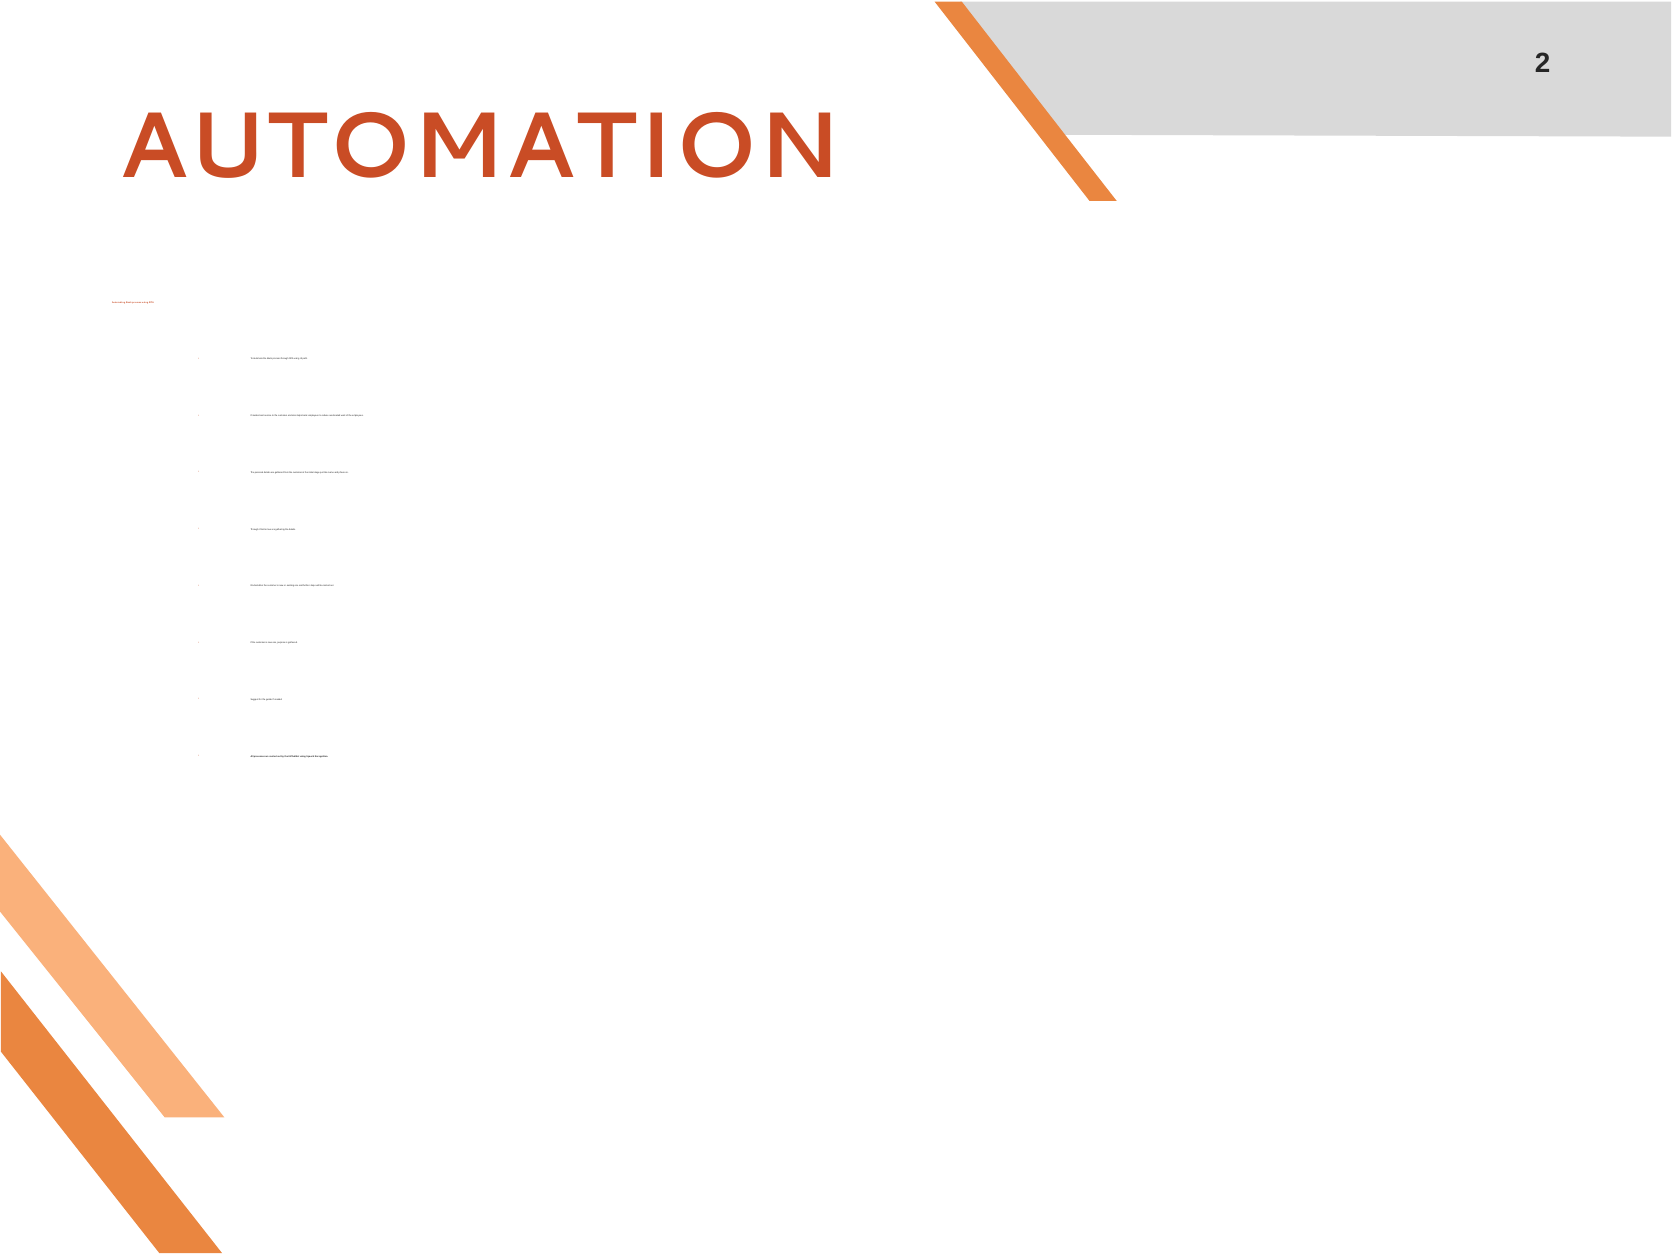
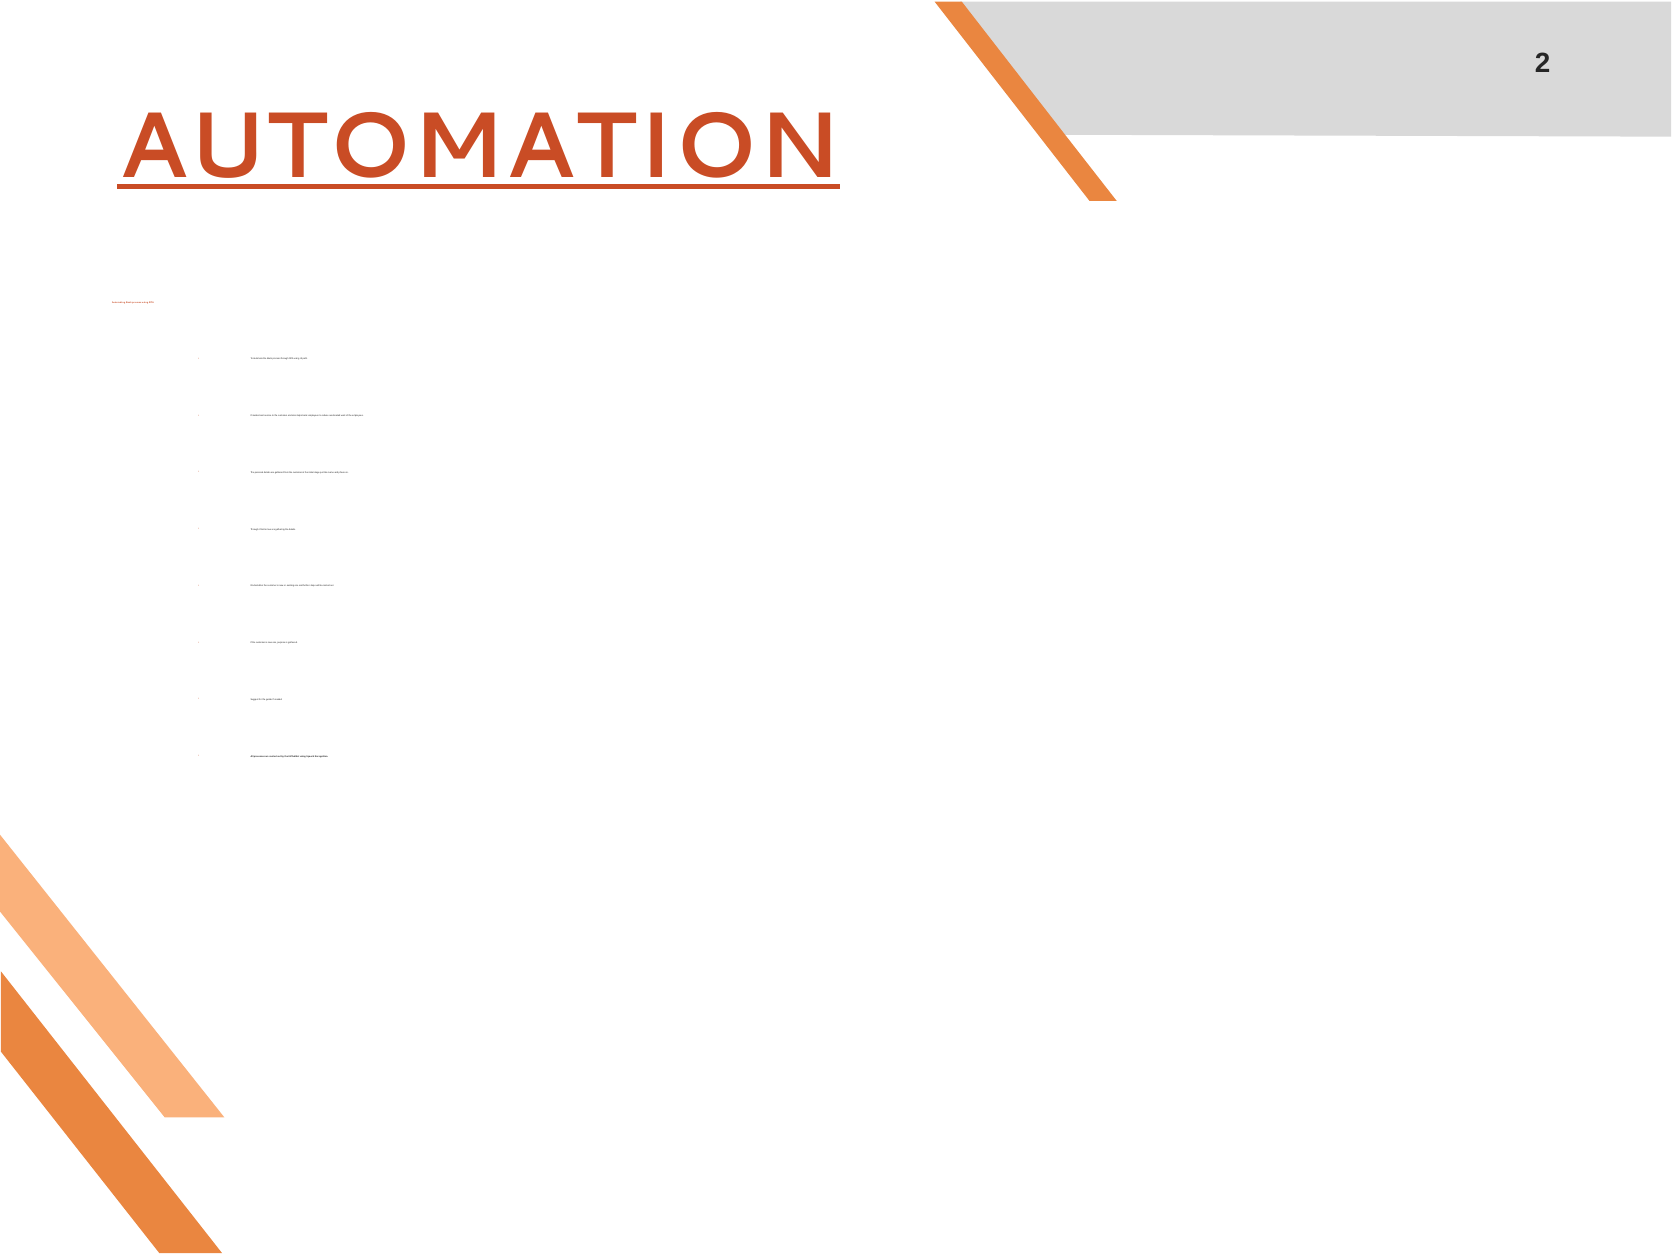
AUTOMATION underline: none -> present (478, 146)
